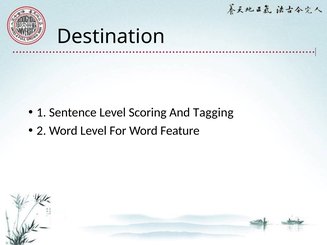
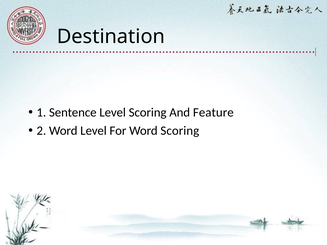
Tagging: Tagging -> Feature (213, 112)
Word Feature: Feature -> Scoring (180, 131)
